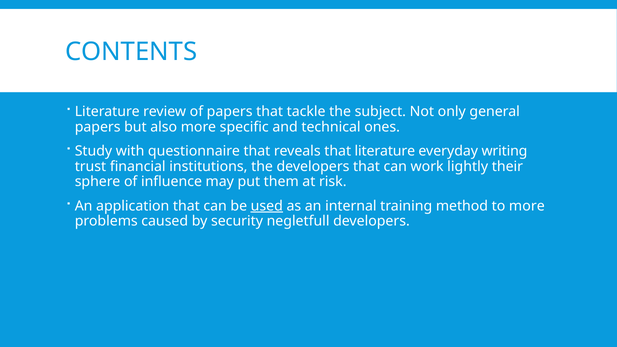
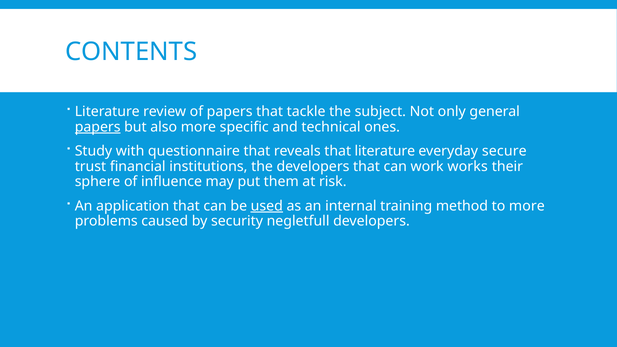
papers underline: none -> present (98, 127)
writing: writing -> secure (504, 151)
lightly: lightly -> works (468, 166)
